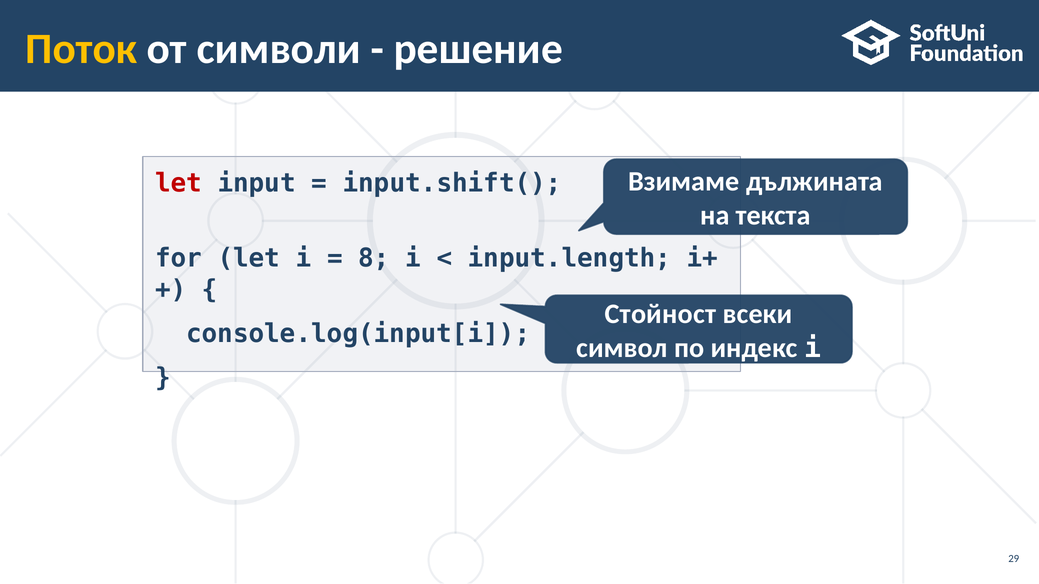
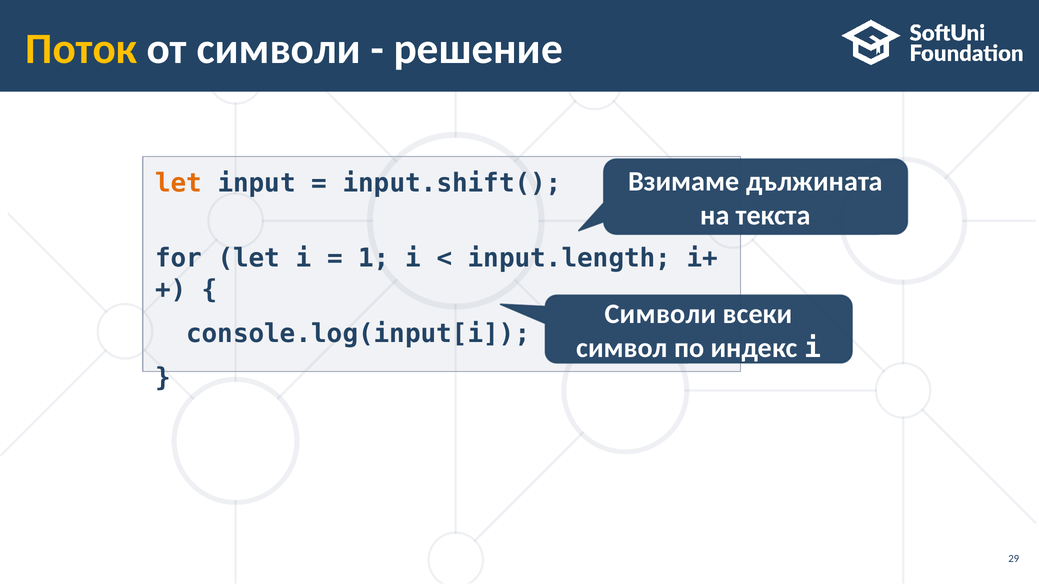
let colour: red -> orange (178, 183)
8: 8 -> 1 (374, 259)
Стойност: Стойност -> Символи (660, 314)
